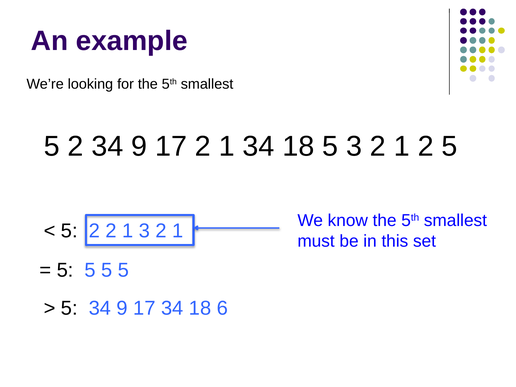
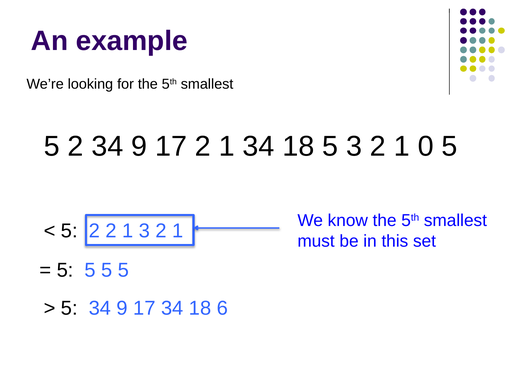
1 2: 2 -> 0 (426, 146)
